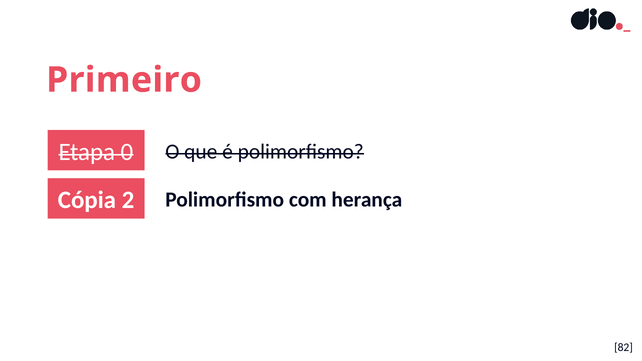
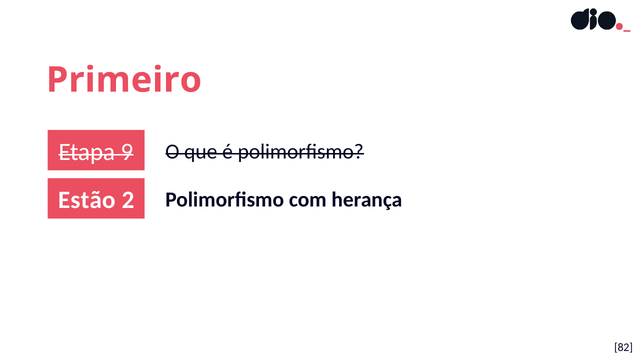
0: 0 -> 9 (127, 152)
Cópia: Cópia -> Estão (87, 200)
